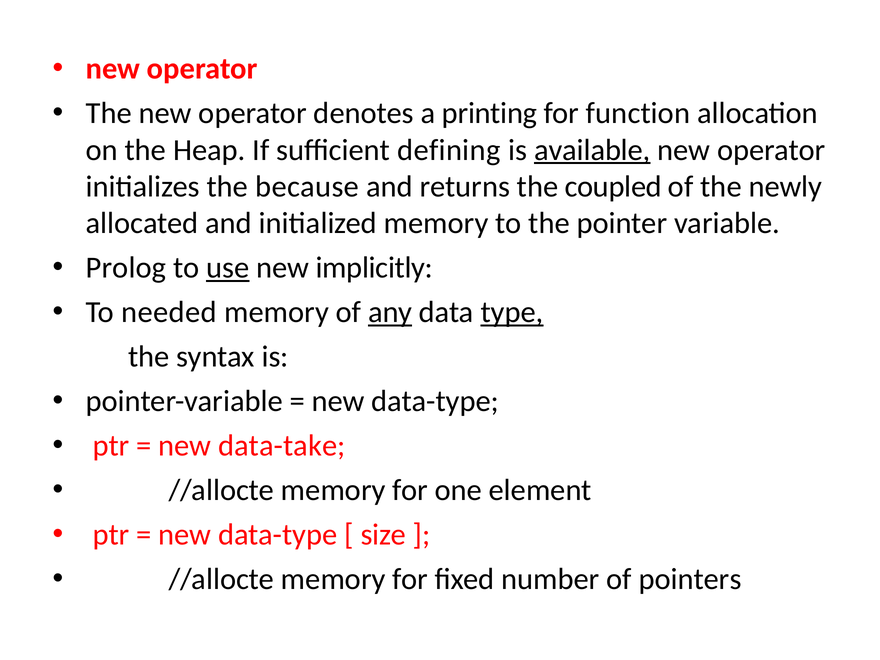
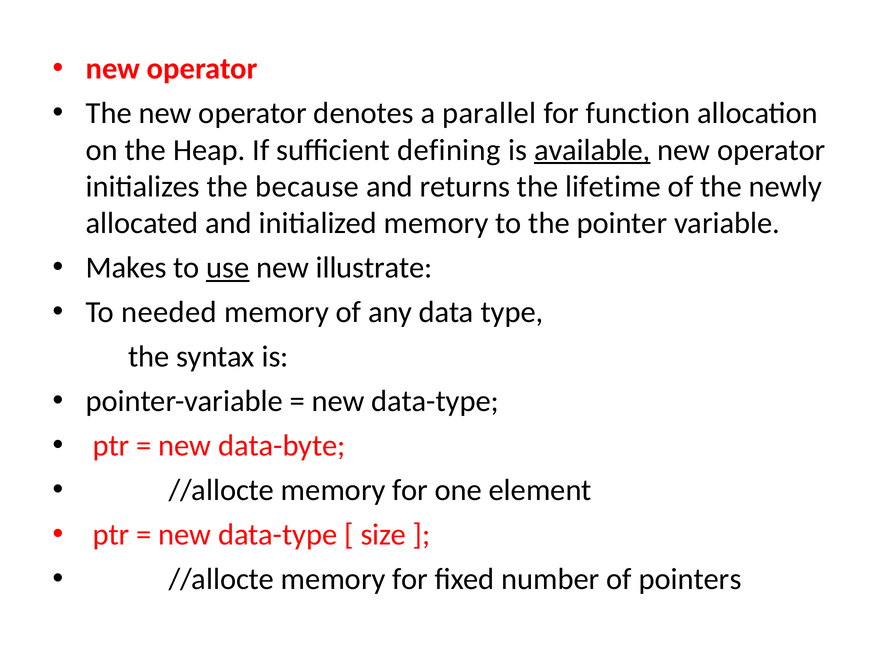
printing: printing -> parallel (489, 113)
coupled: coupled -> lifetime (613, 187)
Prolog: Prolog -> Makes (126, 268)
implicitly: implicitly -> illustrate (374, 268)
any underline: present -> none (390, 312)
type underline: present -> none (512, 312)
data-take: data-take -> data-byte (282, 446)
